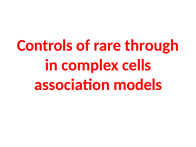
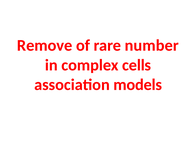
Controls: Controls -> Remove (45, 45)
through: through -> number (152, 45)
